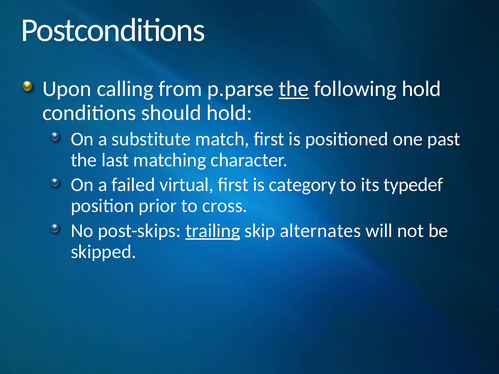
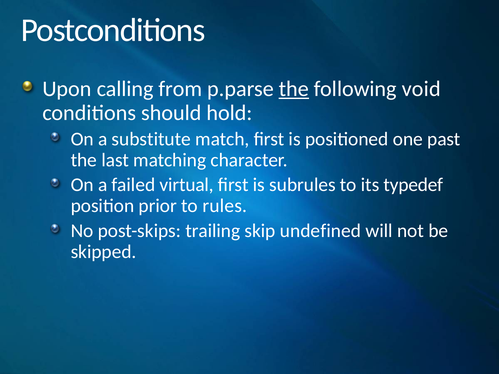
following hold: hold -> void (421, 89)
category: category -> subrules (302, 185)
cross: cross -> rules (225, 206)
trailing underline: present -> none (213, 231)
alternates: alternates -> undefined (320, 231)
